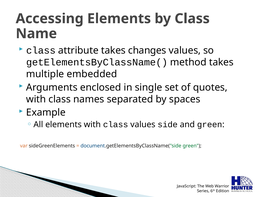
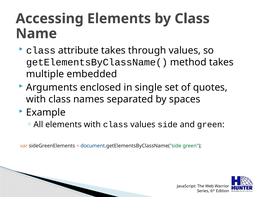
changes: changes -> through (147, 50)
